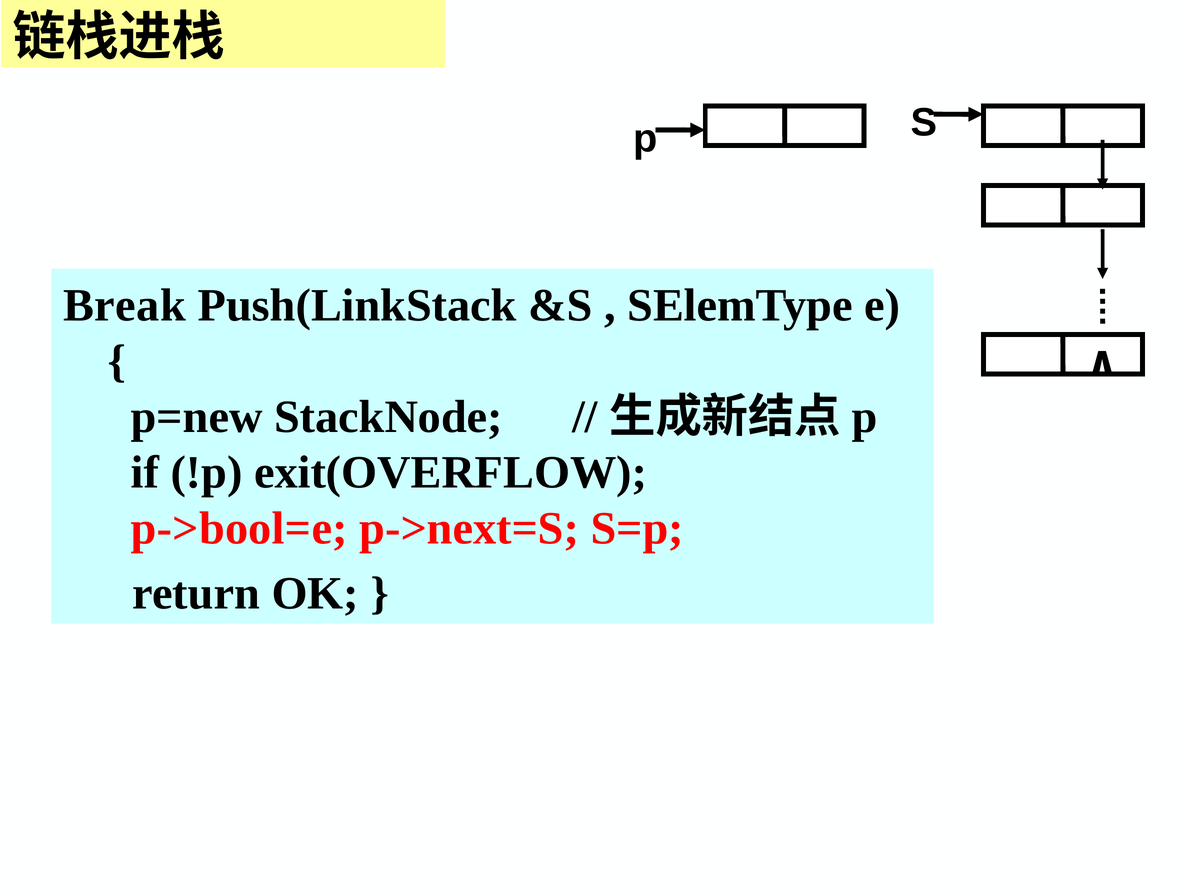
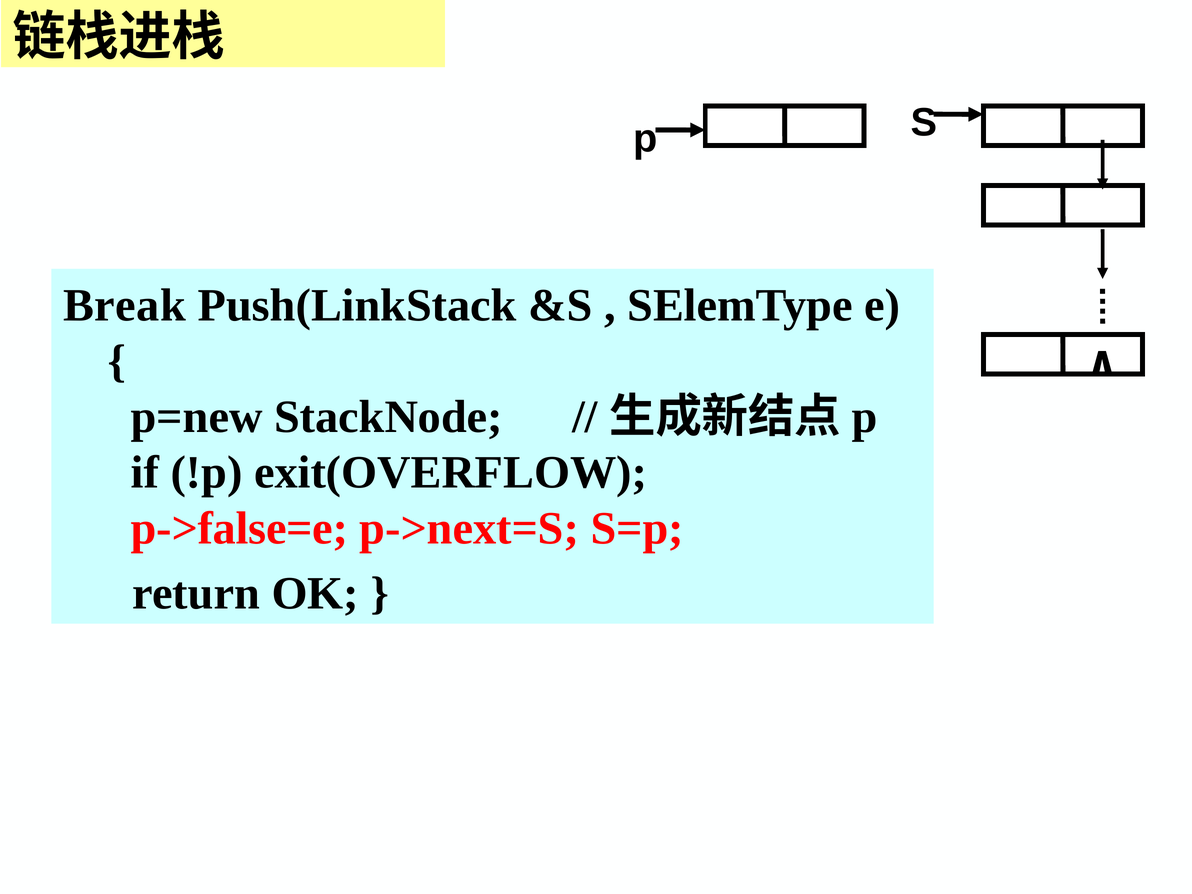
p->bool=e: p->bool=e -> p->false=e (240, 528)
